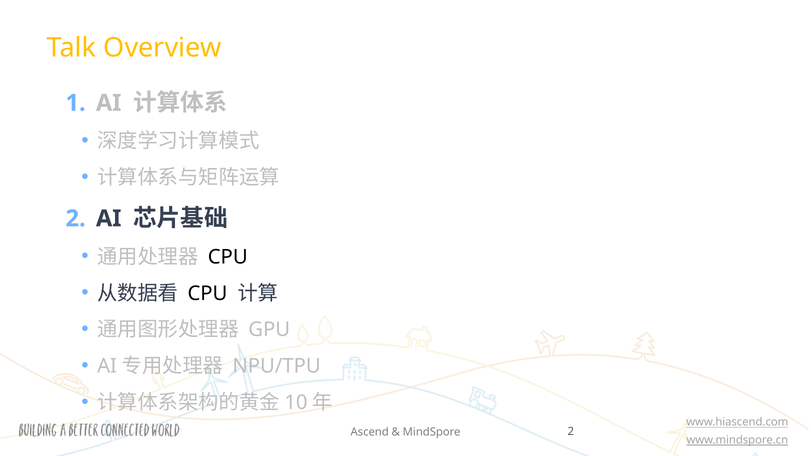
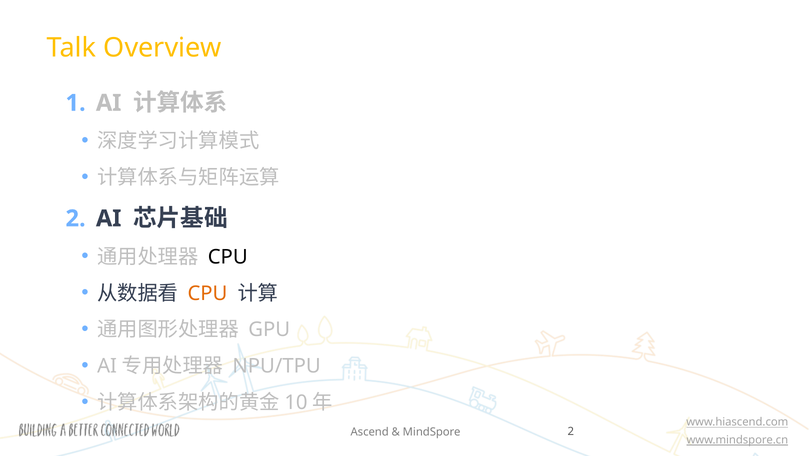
CPU colour: black -> orange (207, 293)
